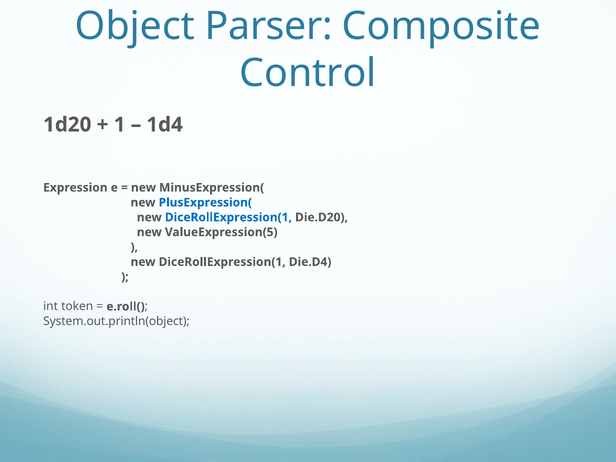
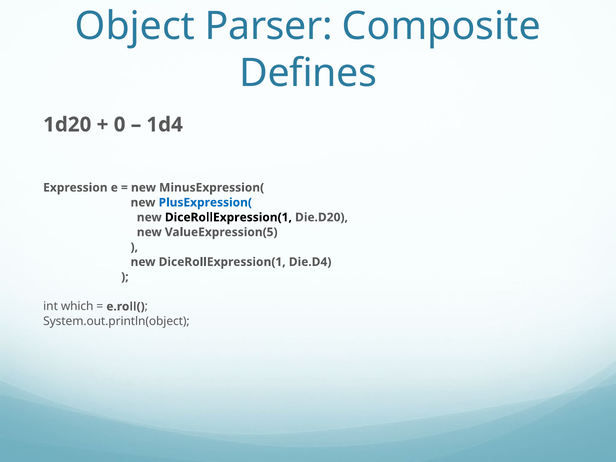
Control: Control -> Defines (308, 73)
1: 1 -> 0 (120, 125)
DiceRollExpression(1 colour: blue -> black (228, 217)
token: token -> which (77, 307)
